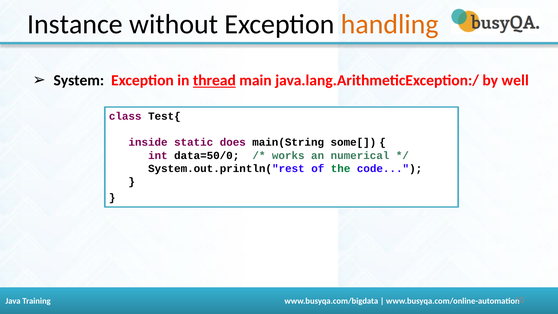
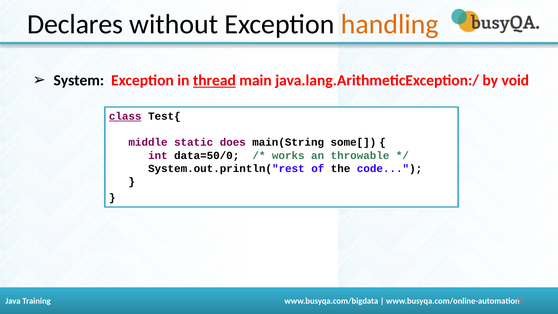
Instance: Instance -> Declares (75, 24)
well: well -> void (515, 80)
class underline: none -> present (125, 116)
inside: inside -> middle (148, 142)
numerical: numerical -> throwable (360, 155)
the colour: green -> black (341, 168)
